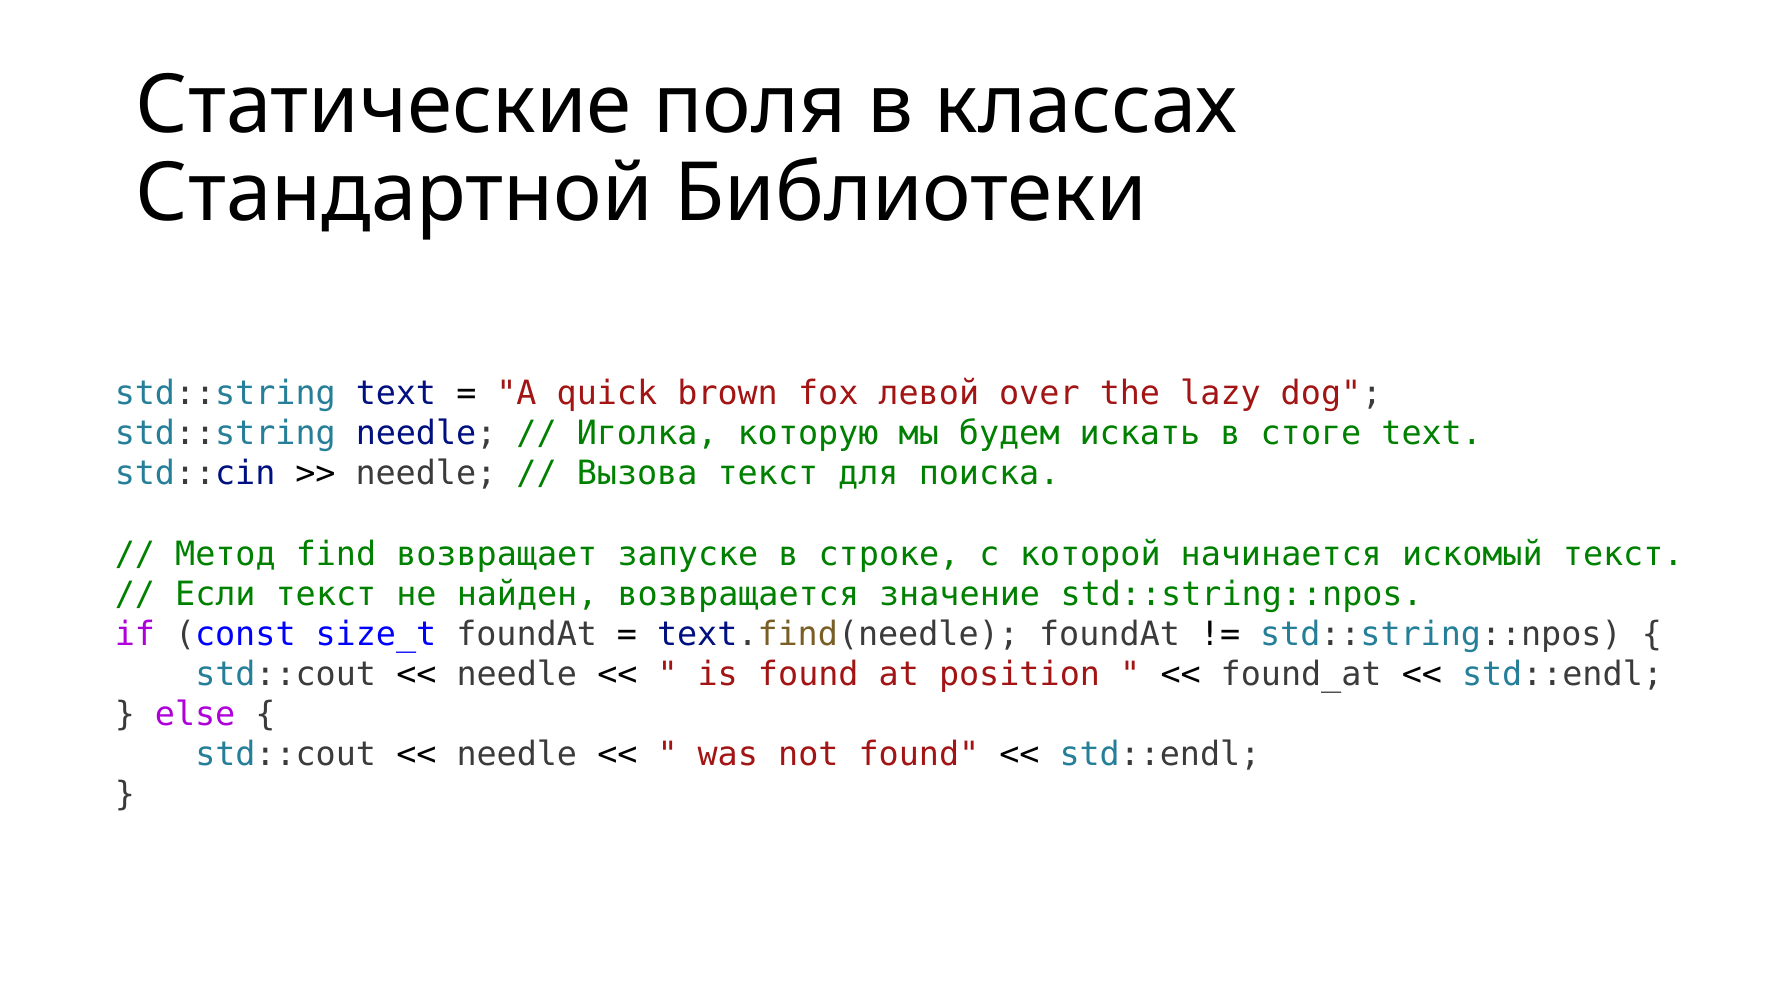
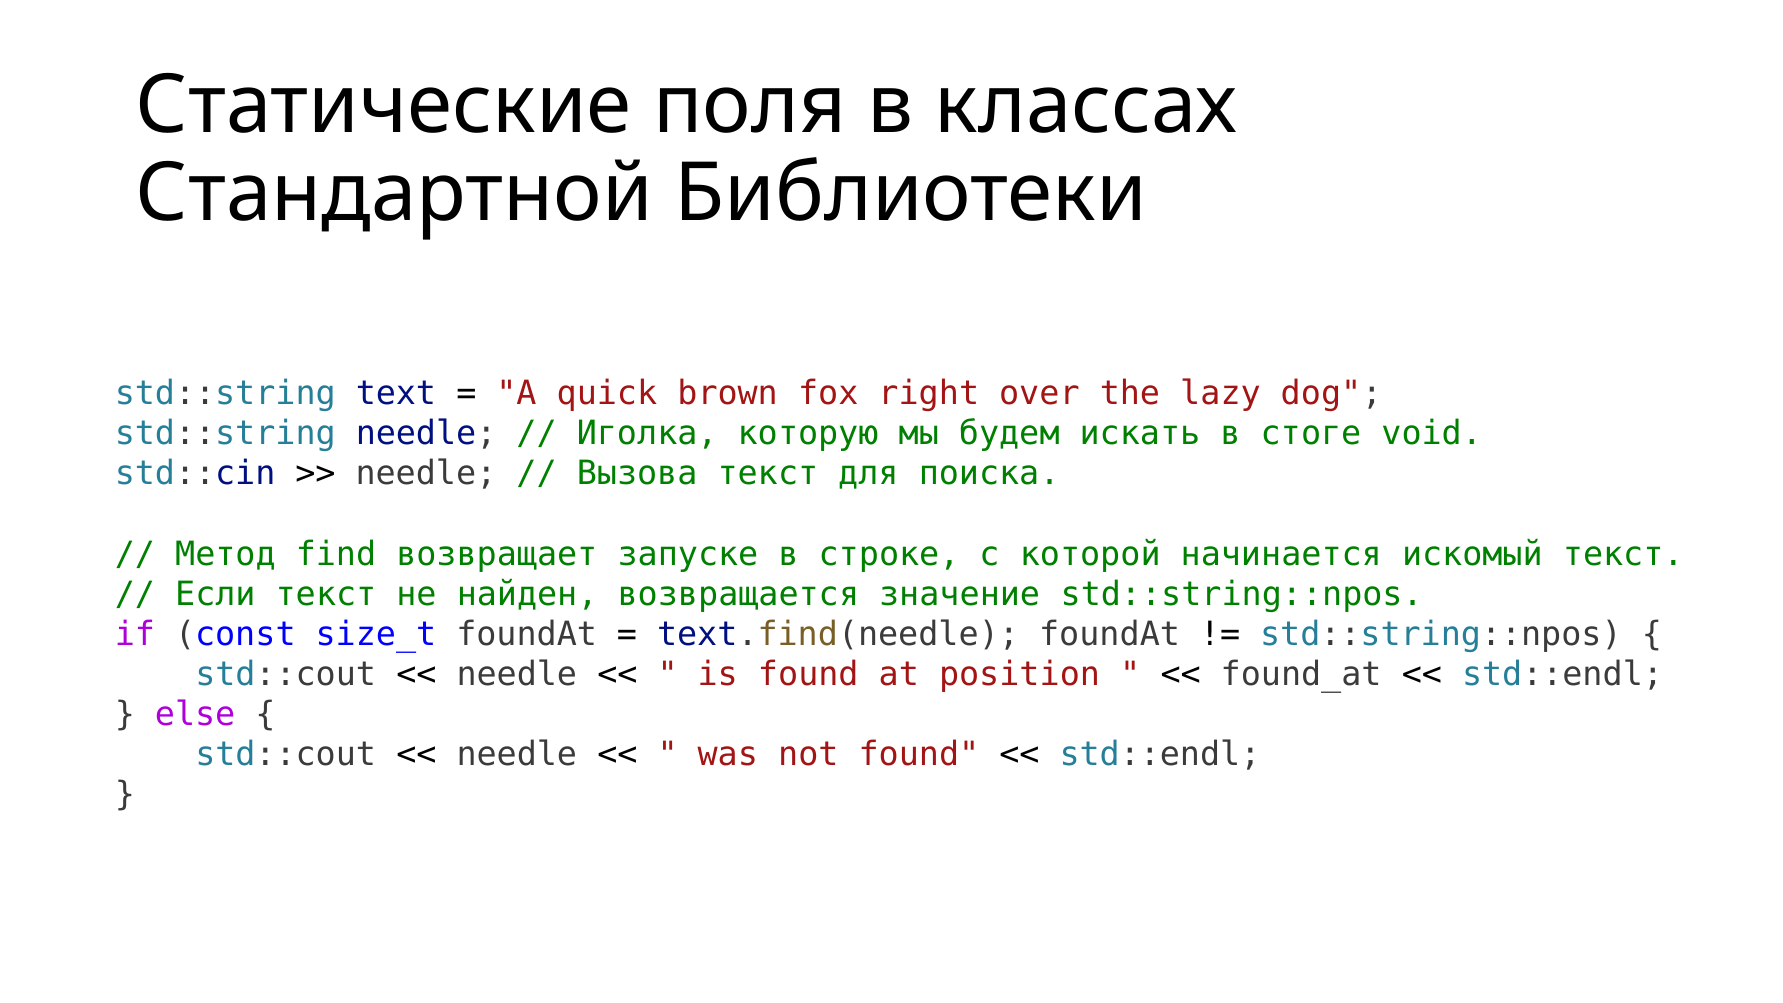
левой: левой -> right (929, 394)
стоге text: text -> void (1432, 434)
